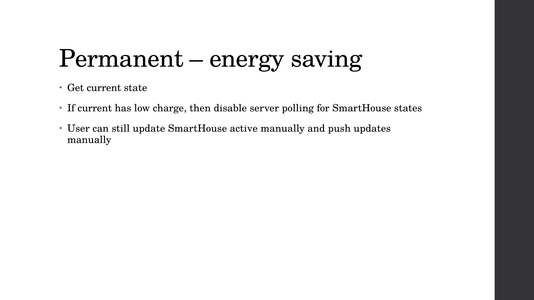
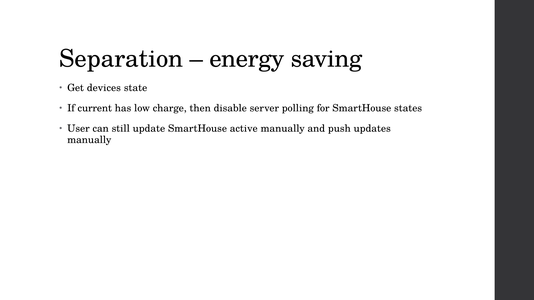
Permanent: Permanent -> Separation (121, 59)
Get current: current -> devices (104, 88)
